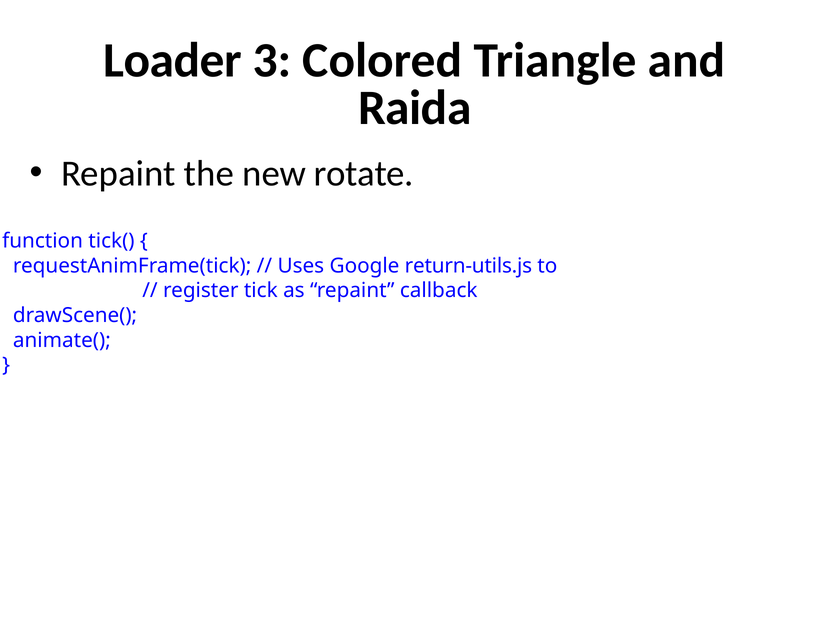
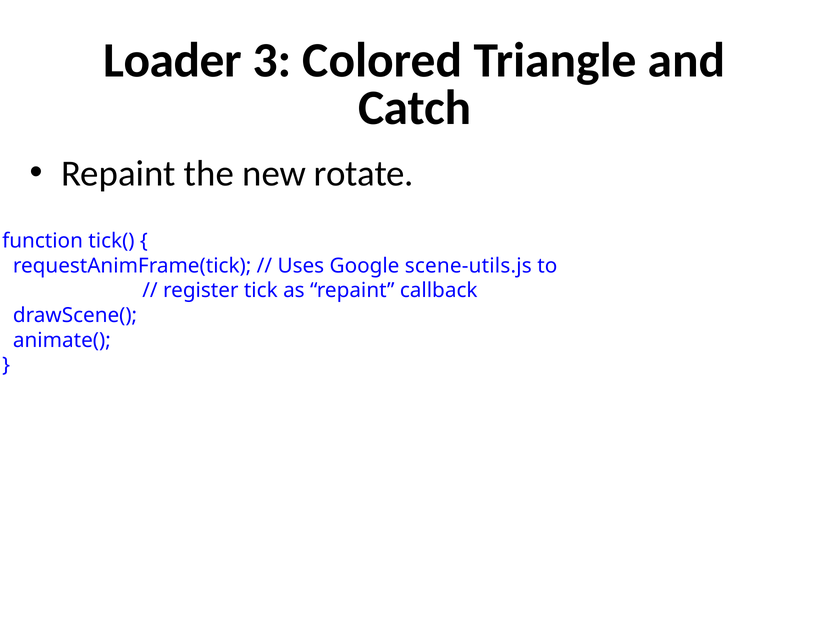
Raida: Raida -> Catch (415, 108)
return-utils.js: return-utils.js -> scene-utils.js (468, 266)
